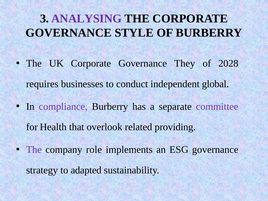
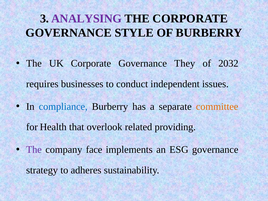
2028: 2028 -> 2032 (228, 63)
global: global -> issues (215, 84)
compliance colour: purple -> blue (63, 107)
committee colour: purple -> orange (217, 107)
role: role -> face (94, 150)
adapted: adapted -> adheres (86, 170)
